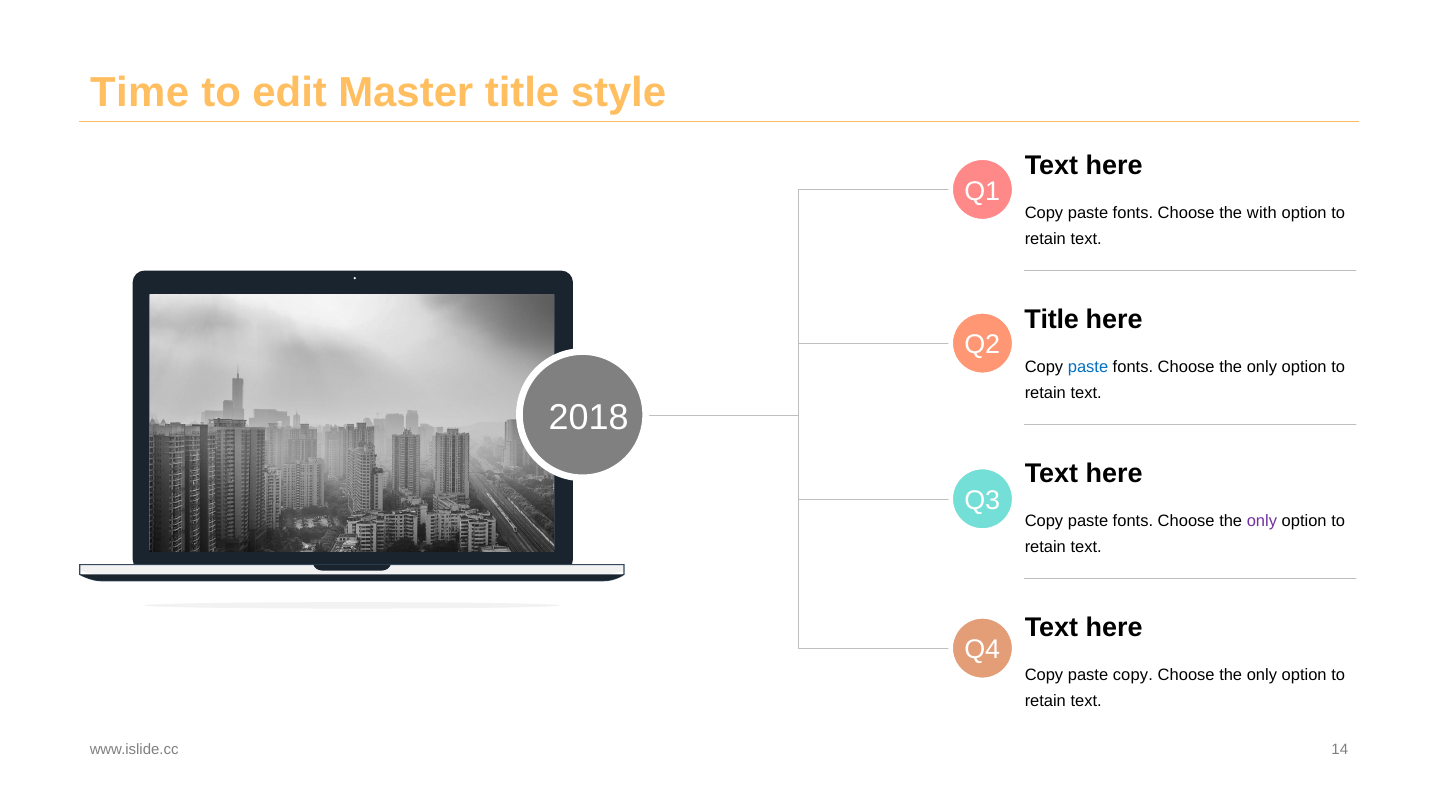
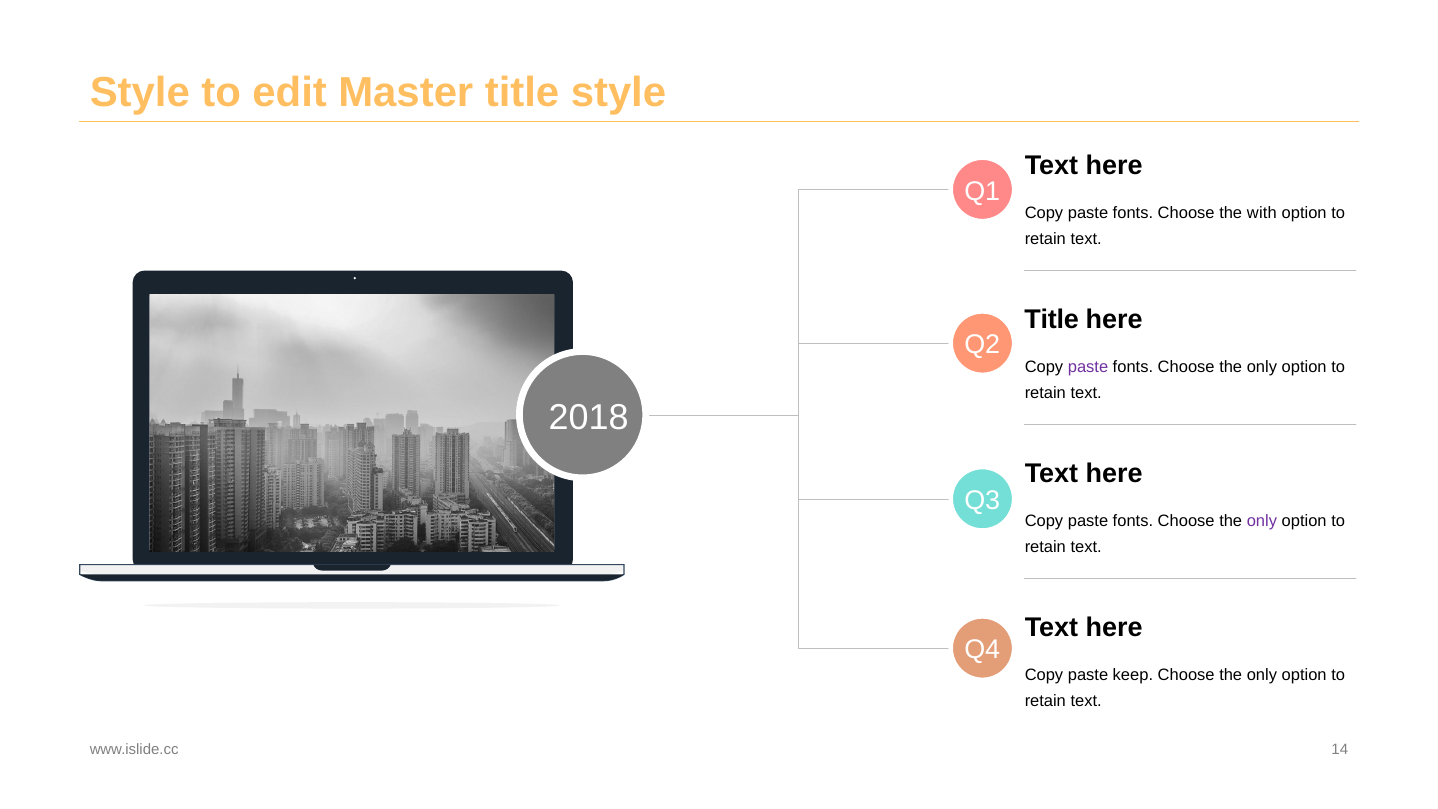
Time: Time -> Style (140, 93)
paste colour: blue -> purple (1088, 367)
paste copy: copy -> keep (1133, 675)
